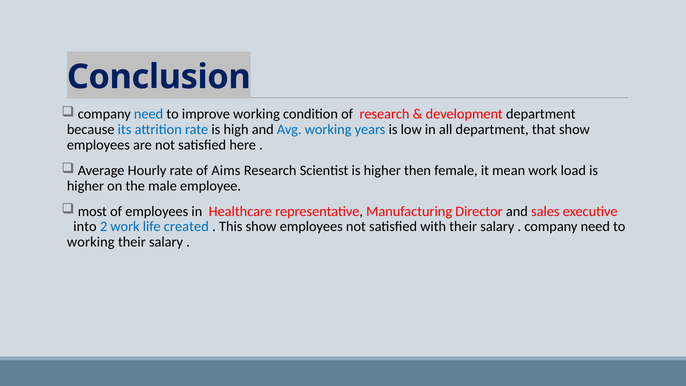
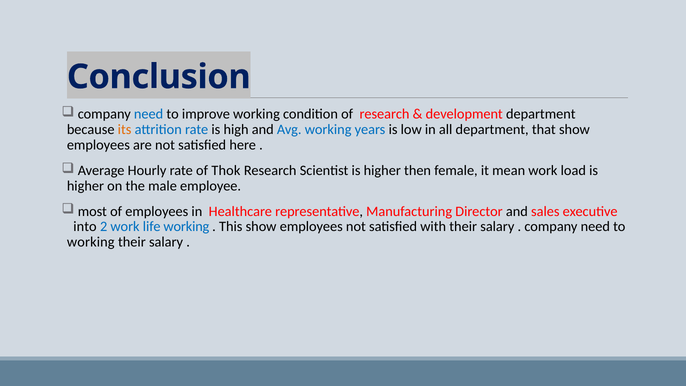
its colour: blue -> orange (125, 129)
Aims: Aims -> Thok (226, 170)
life created: created -> working (186, 227)
